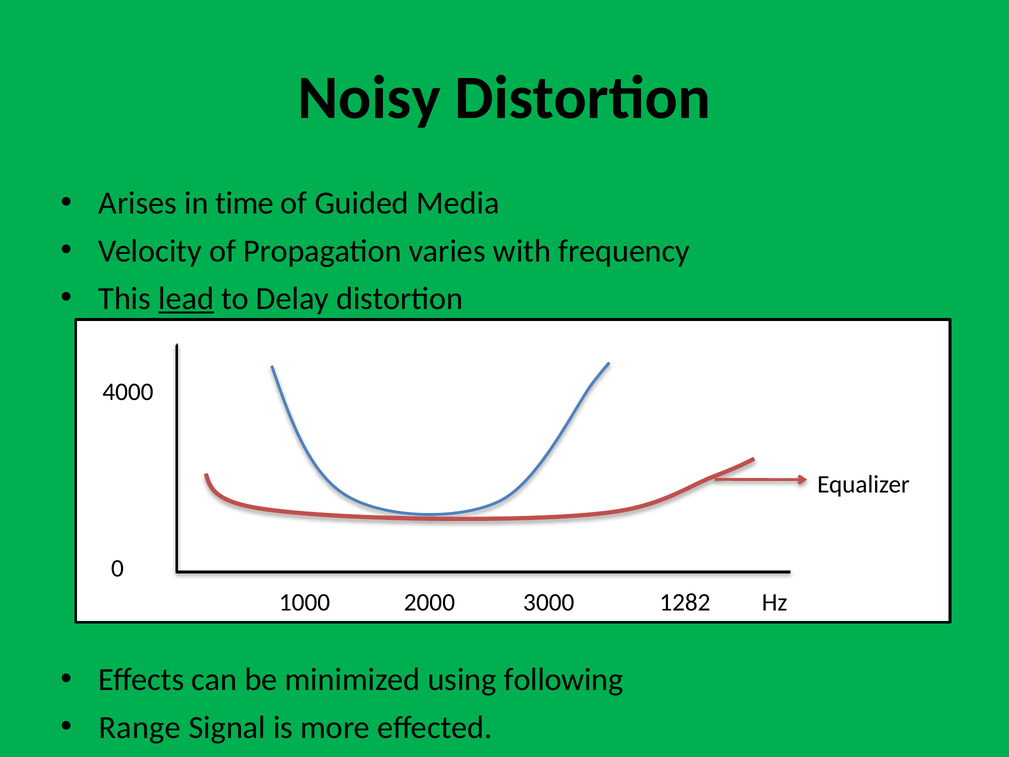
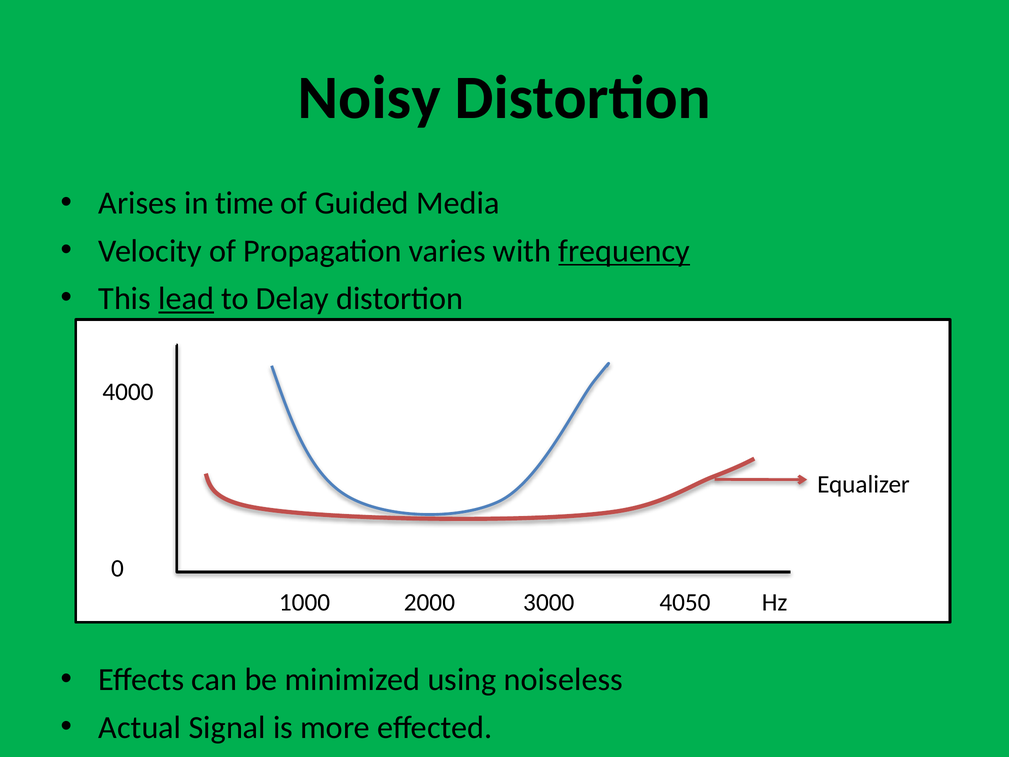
frequency underline: none -> present (624, 251)
1282: 1282 -> 4050 (685, 602)
following: following -> noiseless (563, 680)
Range: Range -> Actual (140, 727)
